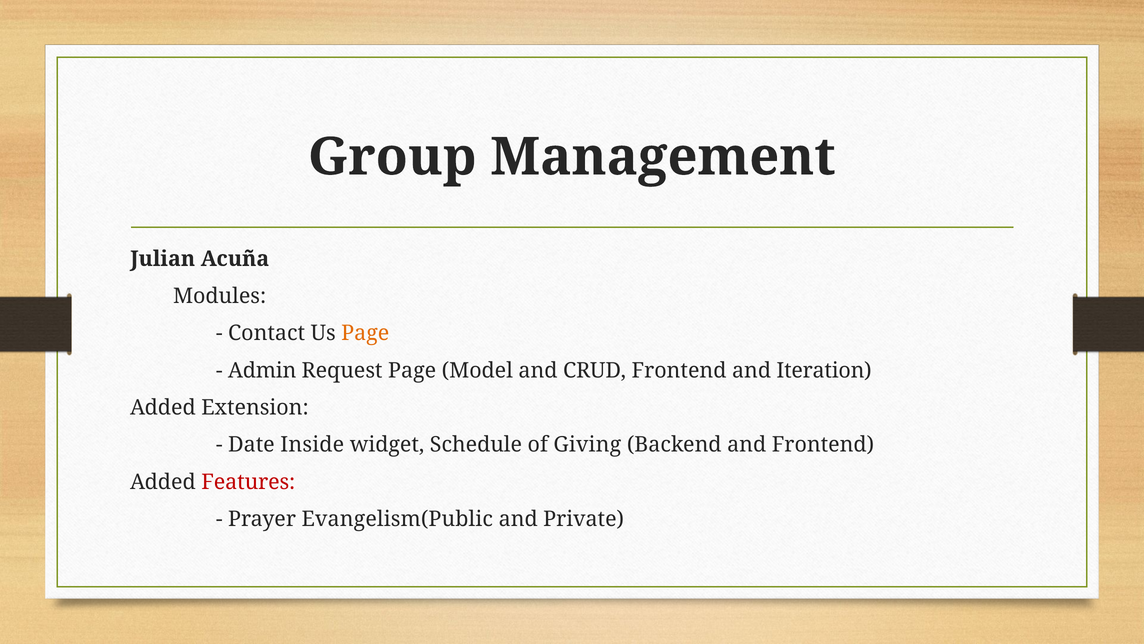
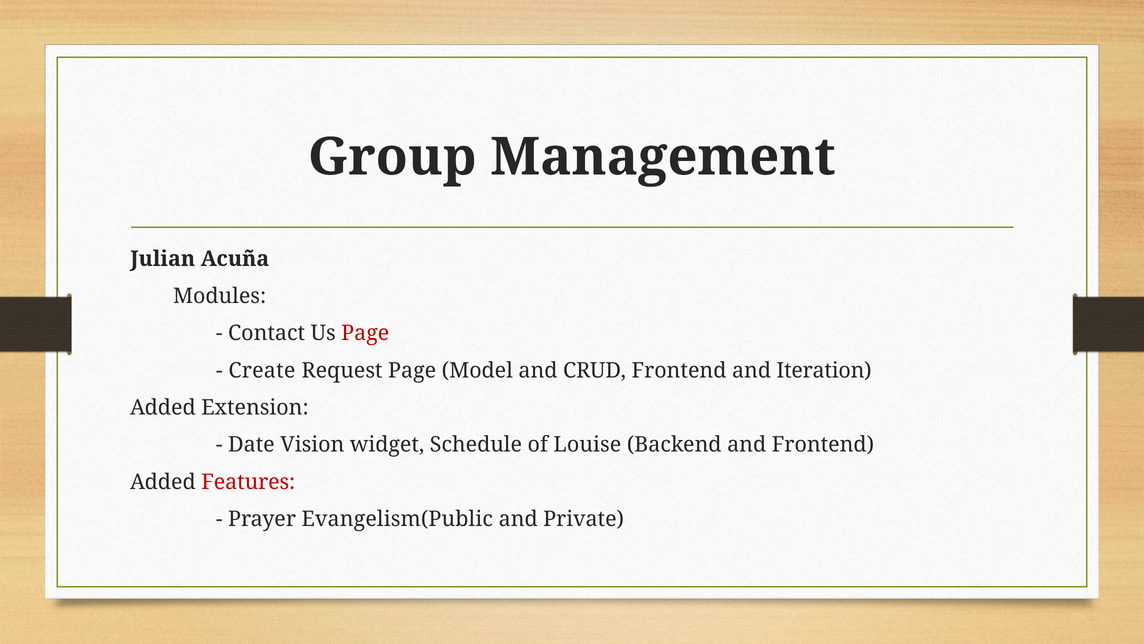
Page colour: orange -> red (365, 333)
Admin: Admin -> Create (262, 370)
Inside: Inside -> Vision (312, 445)
Giving: Giving -> Louise (587, 445)
